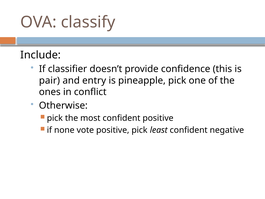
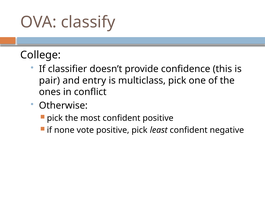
Include: Include -> College (41, 55)
pineapple: pineapple -> multiclass (142, 80)
